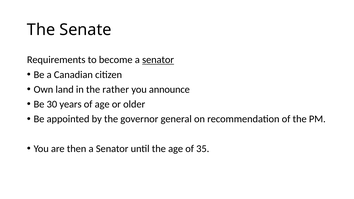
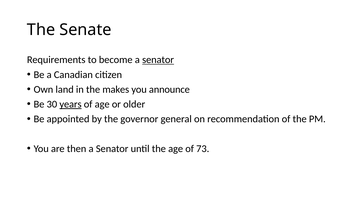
rather: rather -> makes (116, 89)
years underline: none -> present (71, 104)
35: 35 -> 73 (203, 149)
